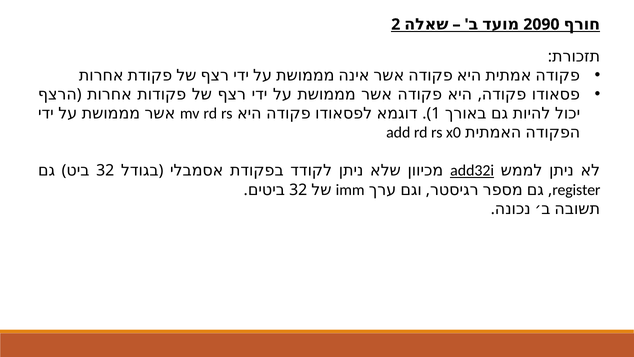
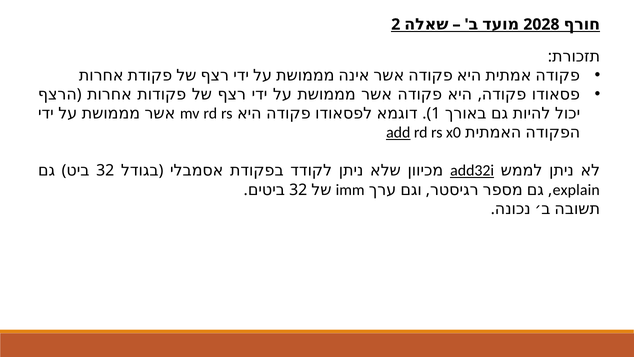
2090: 2090 -> 2028 (541, 24)
add underline: none -> present (398, 133)
register: register -> explain (576, 190)
